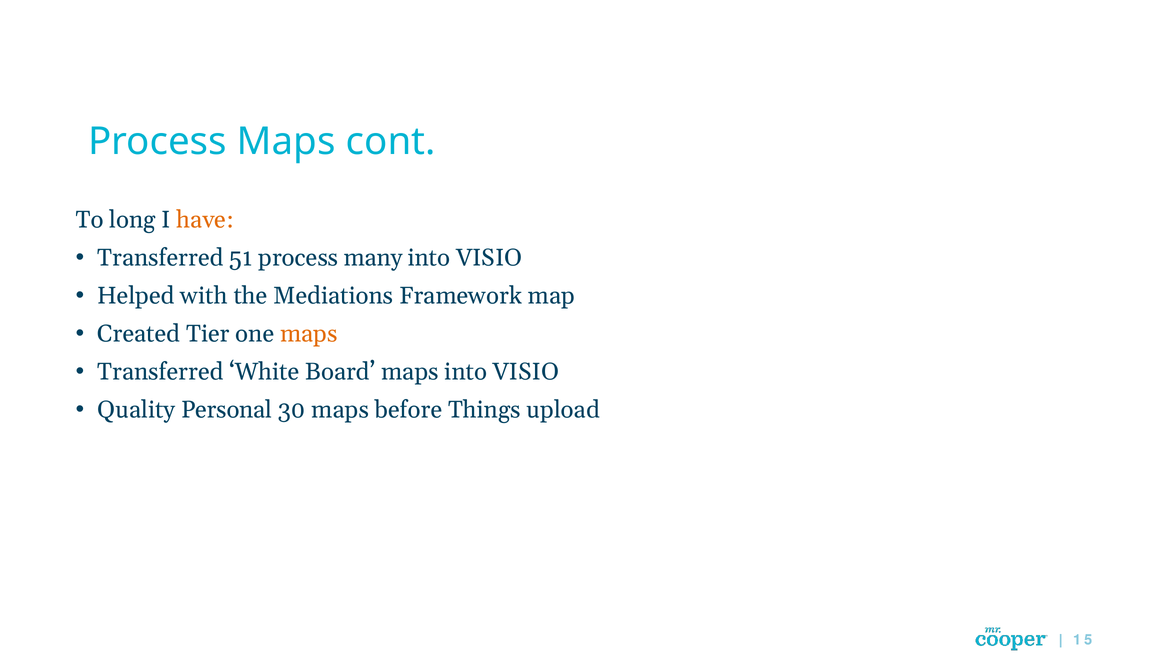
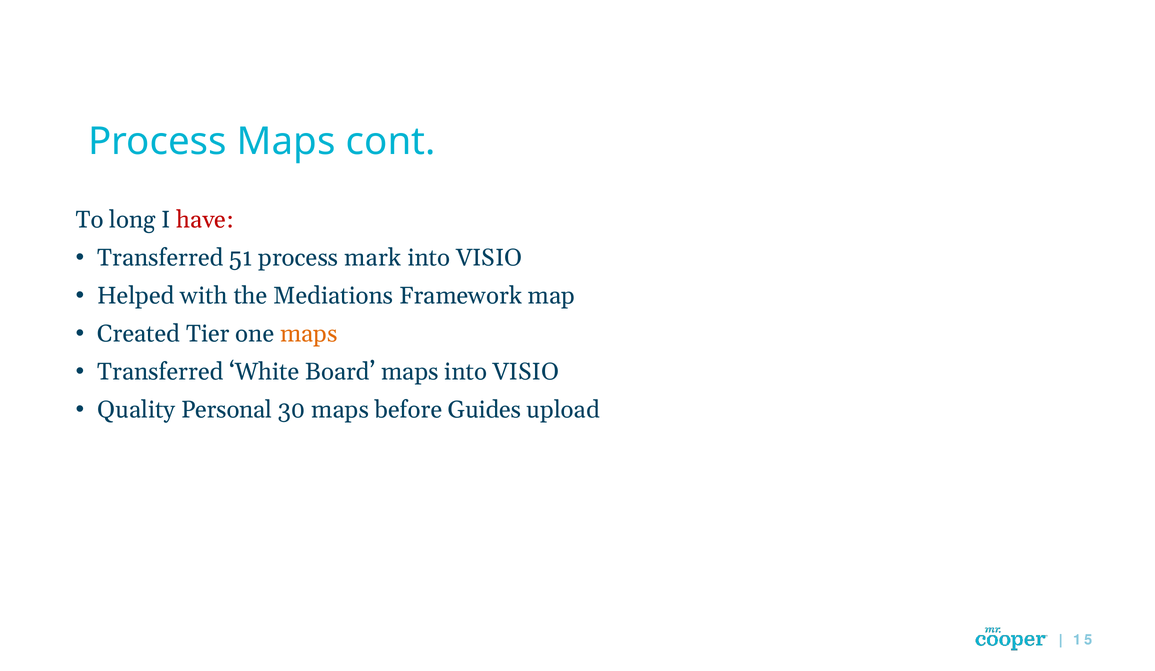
have colour: orange -> red (205, 220)
many: many -> mark (373, 258)
Things: Things -> Guides (484, 410)
